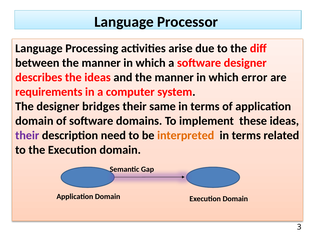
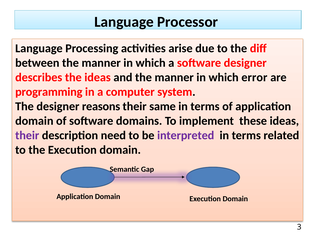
requirements: requirements -> programming (49, 92)
bridges: bridges -> reasons (101, 107)
interpreted colour: orange -> purple (186, 136)
